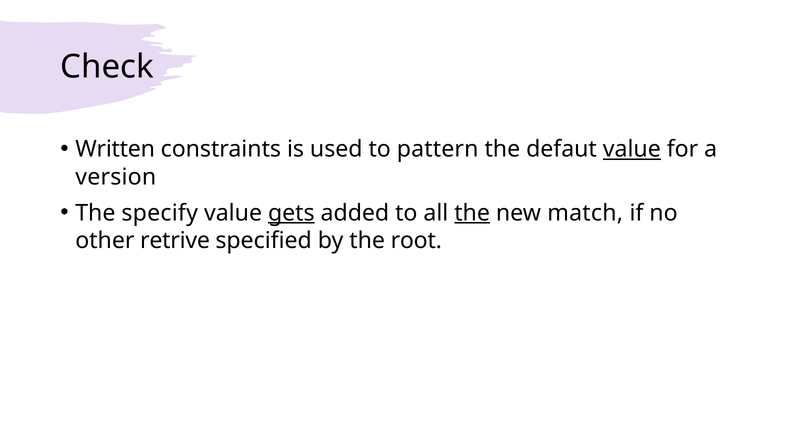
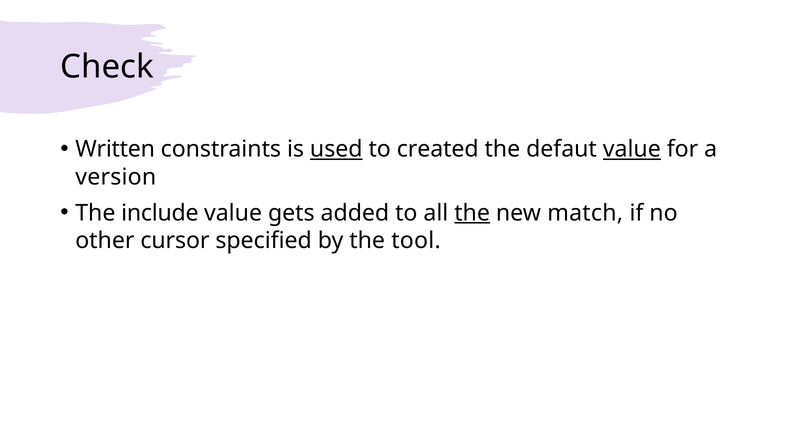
used underline: none -> present (336, 149)
pattern: pattern -> created (438, 149)
specify: specify -> include (160, 213)
gets underline: present -> none (291, 213)
retrive: retrive -> cursor (175, 241)
root: root -> tool (416, 241)
